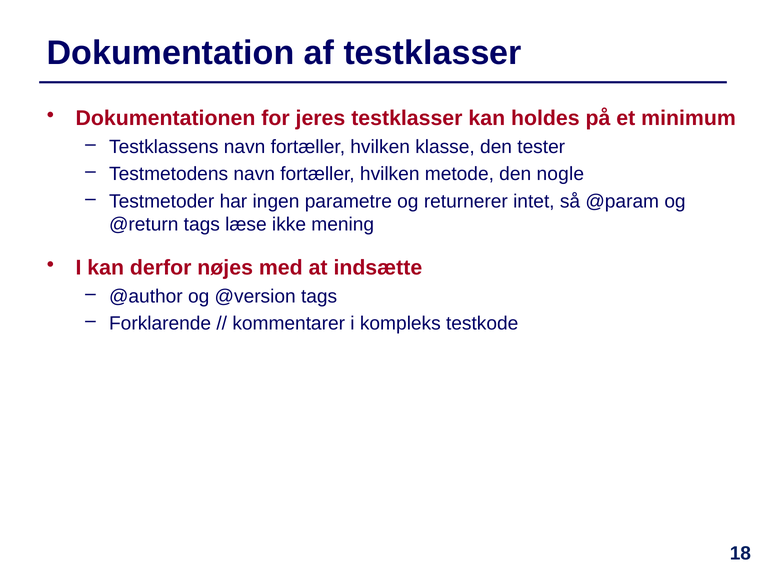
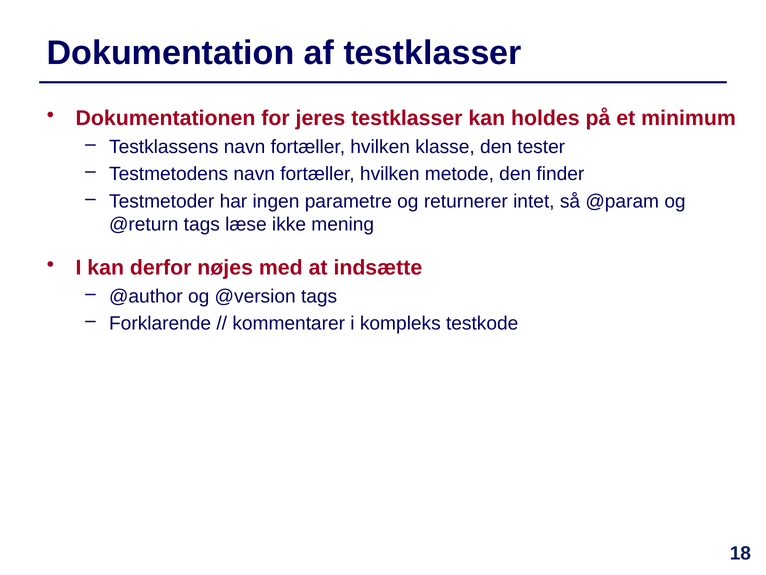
nogle: nogle -> finder (560, 174)
